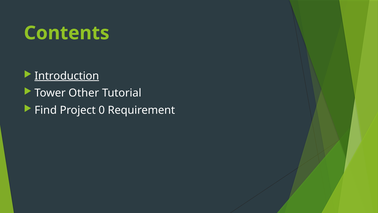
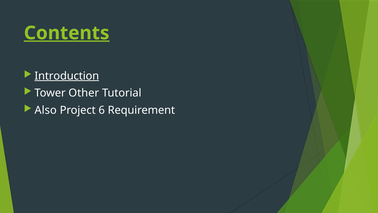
Contents underline: none -> present (67, 33)
Find: Find -> Also (46, 110)
0: 0 -> 6 (102, 110)
